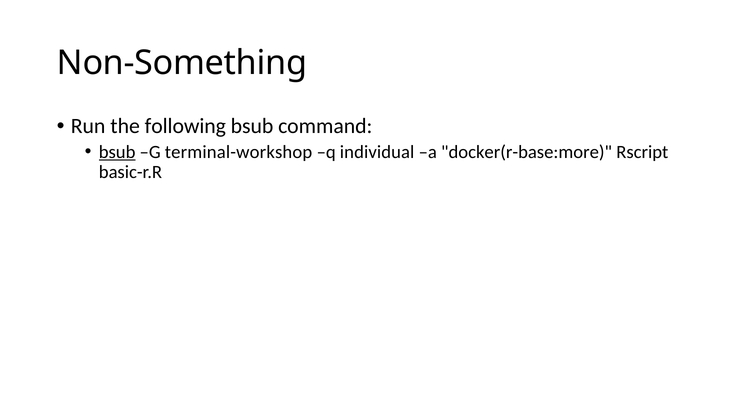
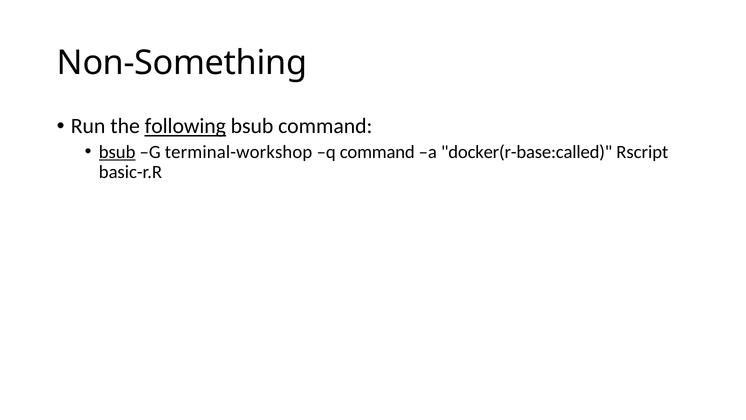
following underline: none -> present (185, 126)
q individual: individual -> command (377, 152)
docker(r-base:more: docker(r-base:more -> docker(r-base:called (527, 152)
